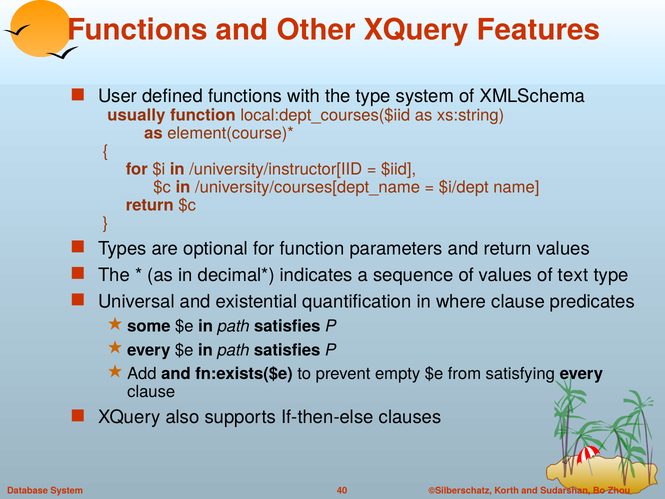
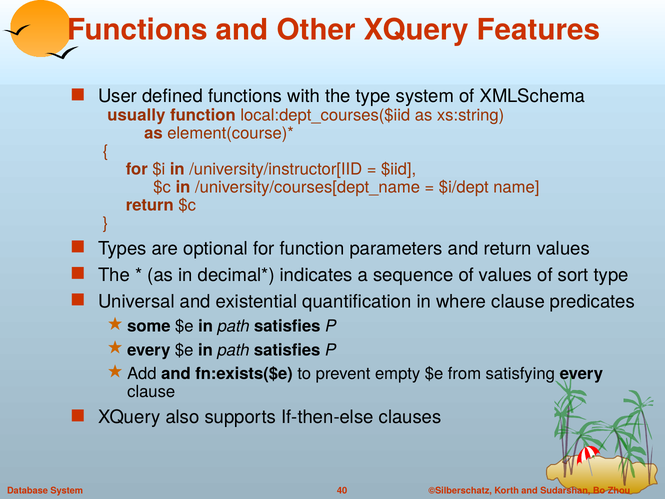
text: text -> sort (573, 275)
